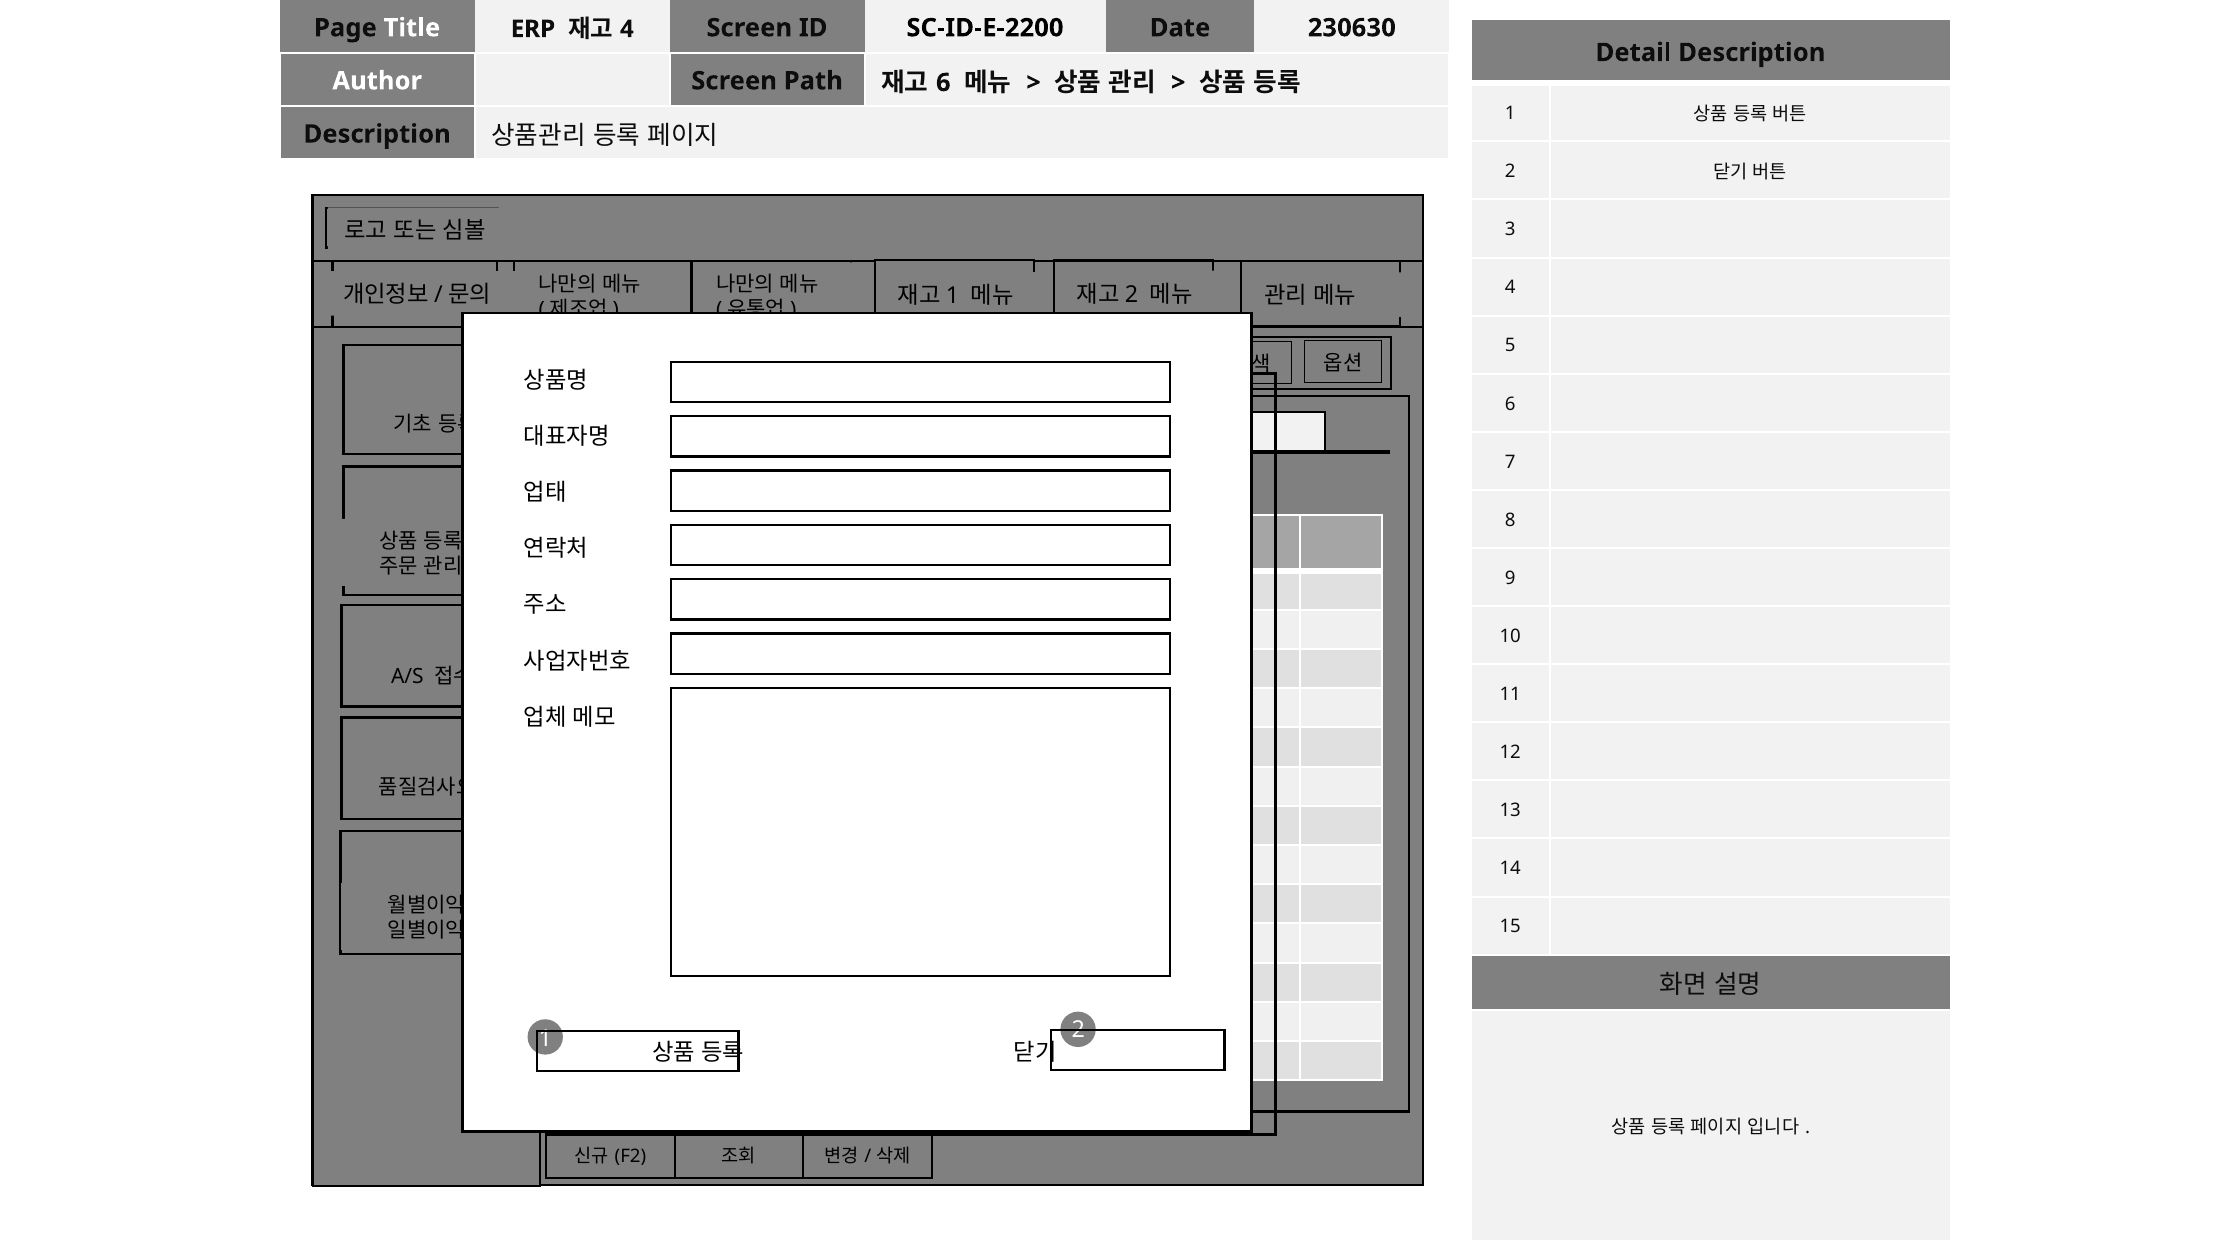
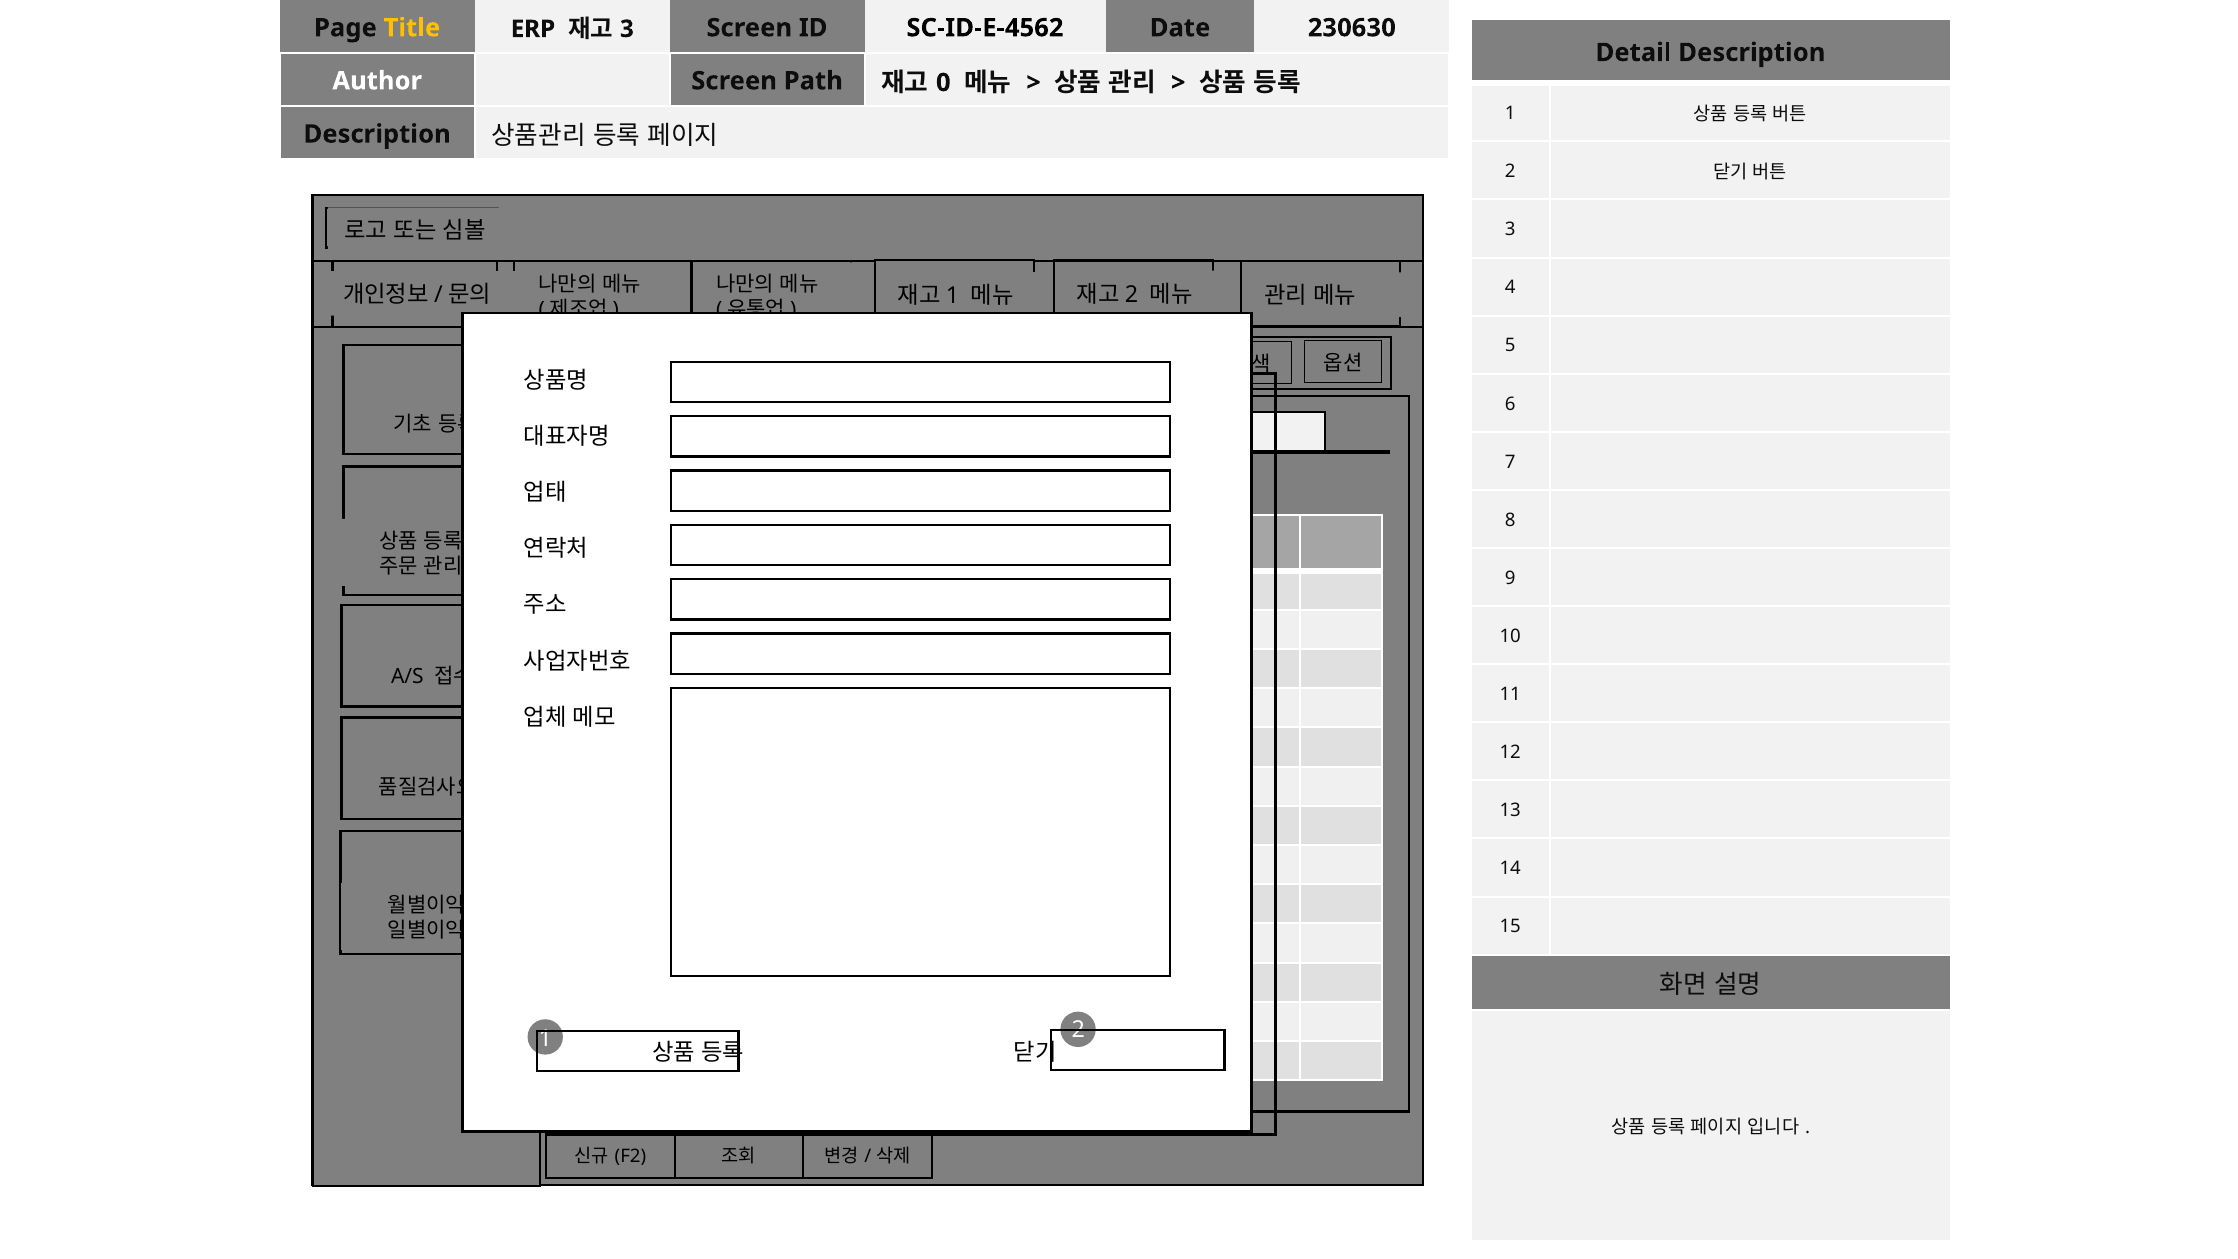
Title colour: white -> yellow (412, 28)
4: 4 -> 3 (627, 29)
SC-ID-E-2200: SC-ID-E-2200 -> SC-ID-E-4562 (985, 28)
6: 6 -> 0 (943, 83)
